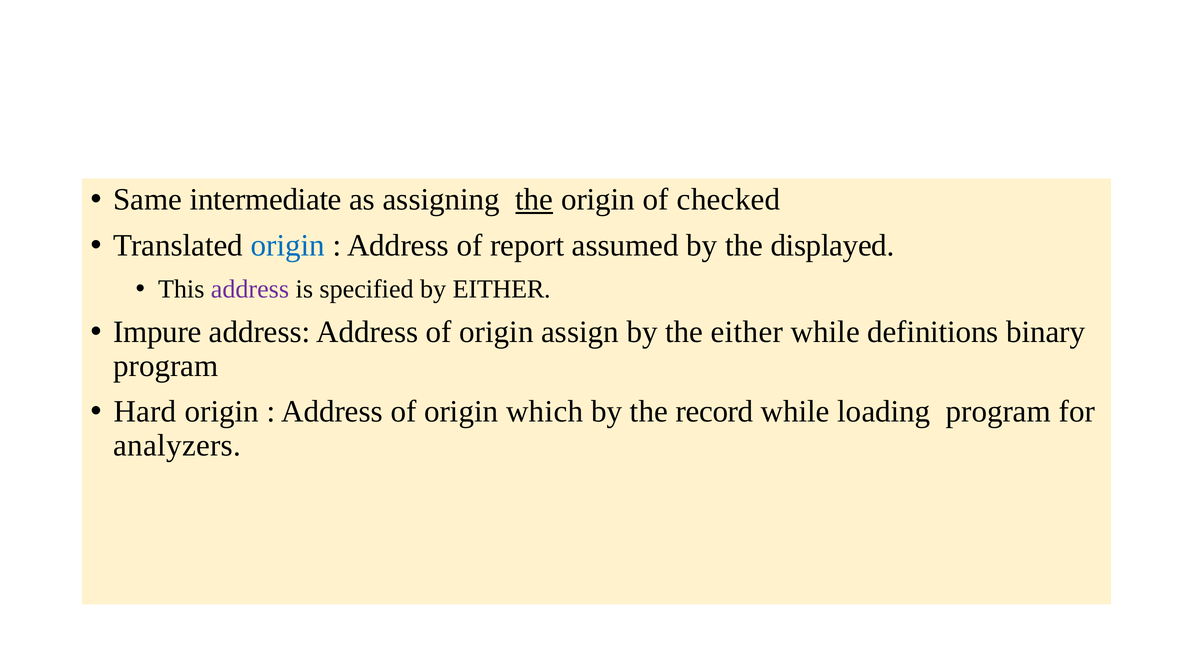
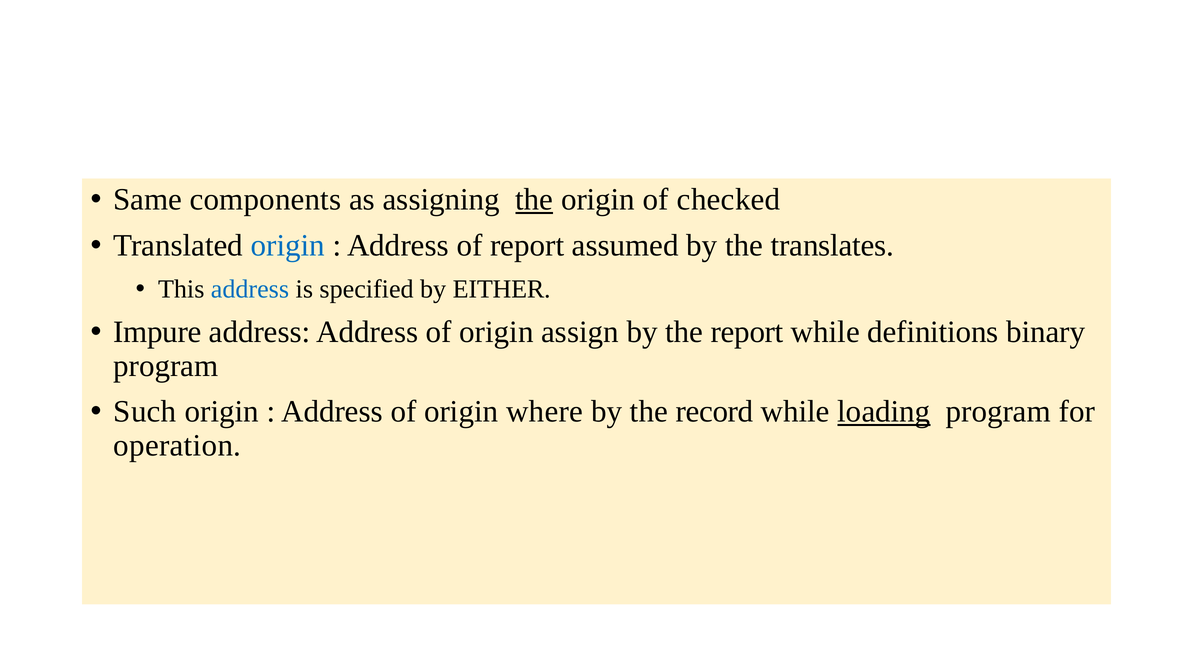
intermediate: intermediate -> components (266, 200)
displayed: displayed -> translates (832, 246)
address colour: purple -> blue (250, 289)
the either: either -> report (747, 332)
Hard: Hard -> Such (145, 412)
which: which -> where (545, 412)
loading underline: none -> present (884, 412)
analyzers: analyzers -> operation (177, 445)
